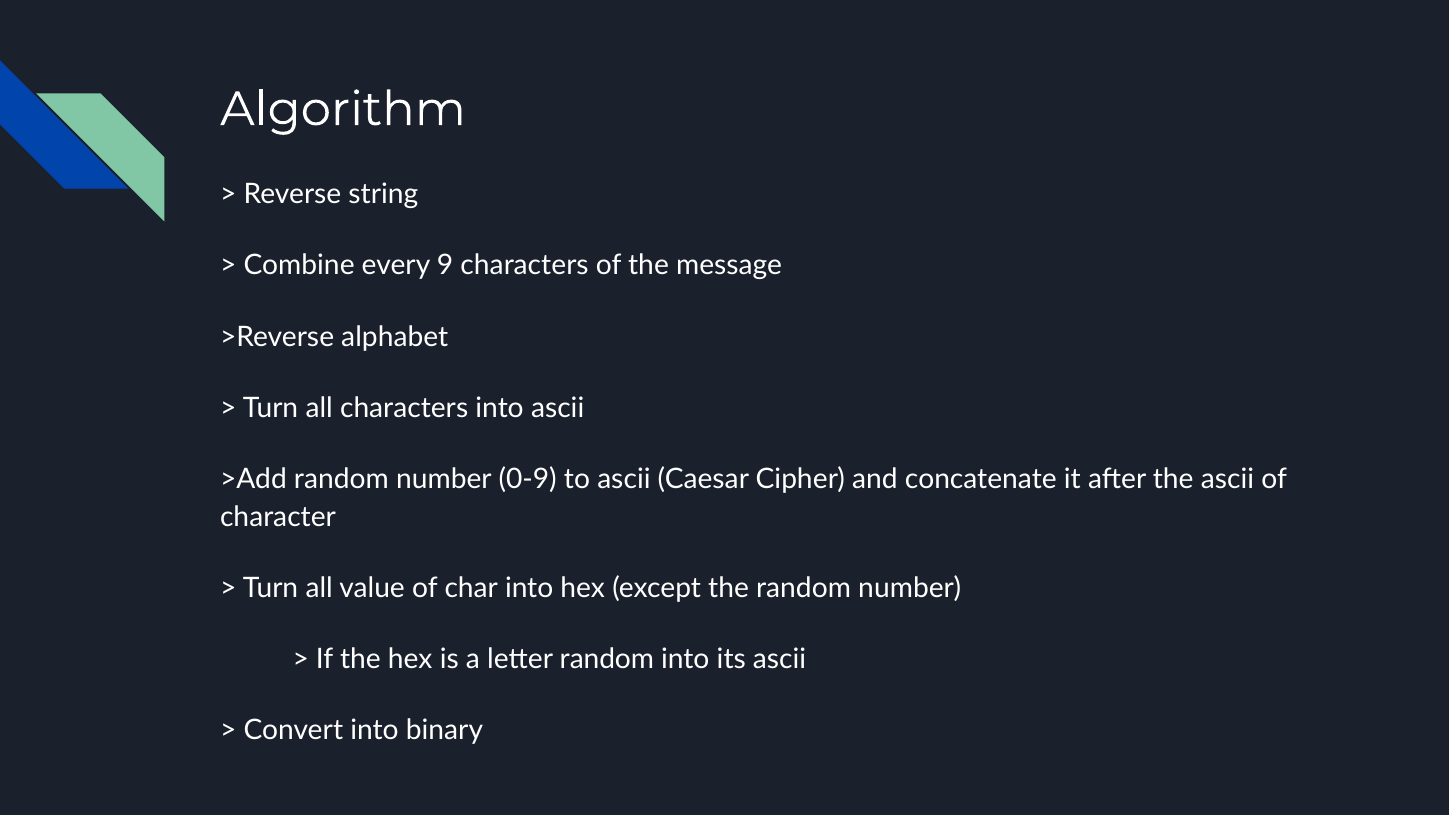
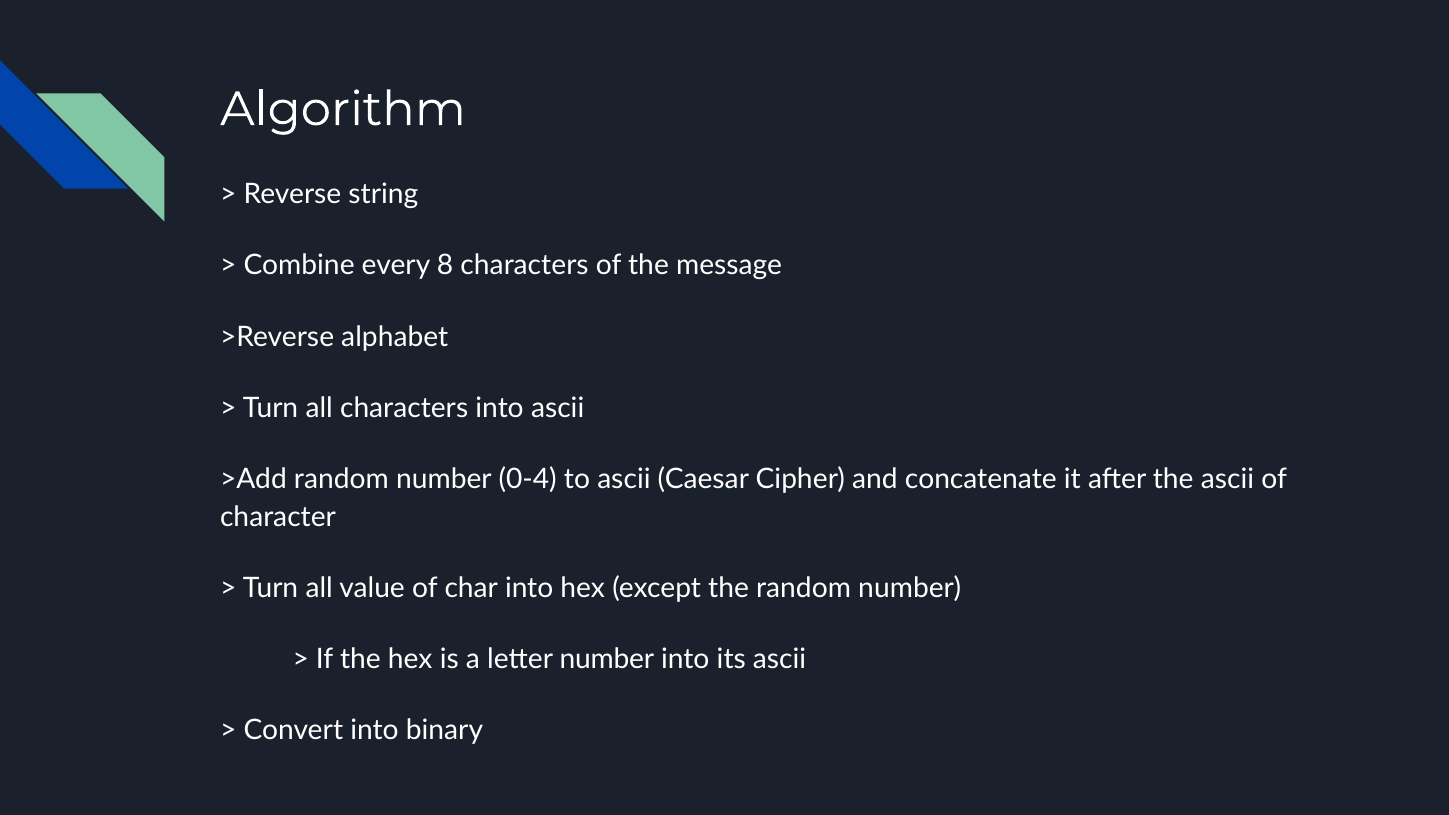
9: 9 -> 8 (445, 266)
0-9: 0-9 -> 0-4 (528, 479)
letter random: random -> number (607, 660)
